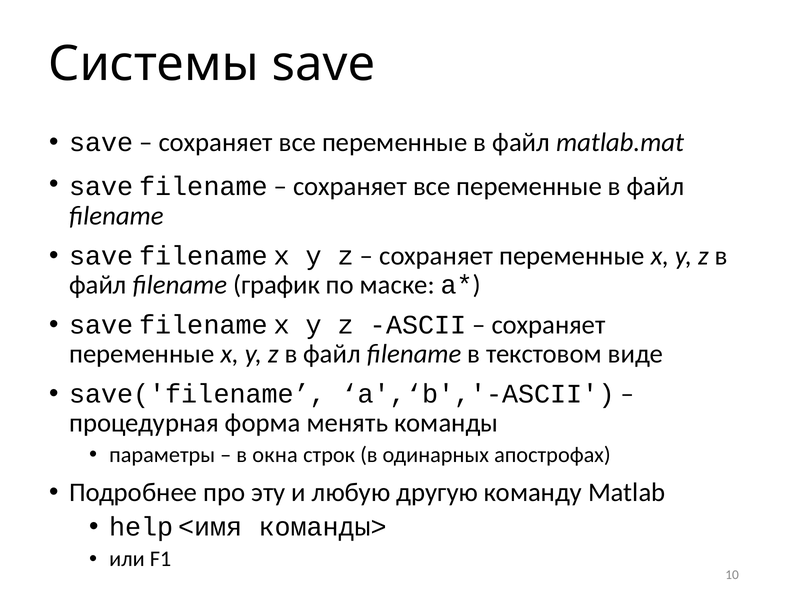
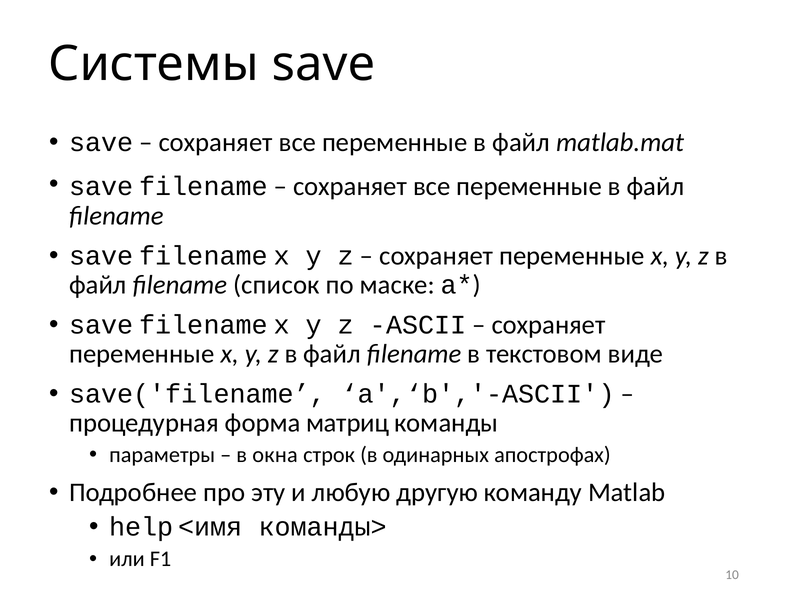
график: график -> список (276, 285)
менять: менять -> матриц (348, 423)
